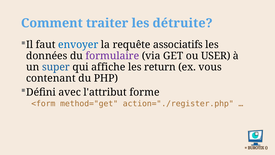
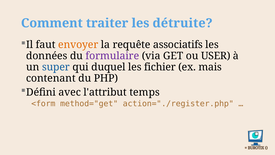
envoyer colour: blue -> orange (78, 45)
affiche: affiche -> duquel (108, 67)
return: return -> fichier (160, 67)
vous: vous -> mais (210, 67)
forme: forme -> temps (145, 92)
